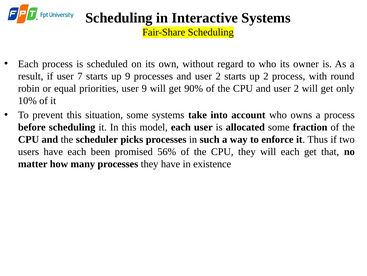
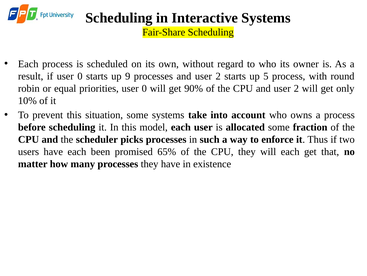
if user 7: 7 -> 0 (80, 76)
up 2: 2 -> 5 (266, 76)
priorities user 9: 9 -> 0 (144, 88)
56%: 56% -> 65% (167, 151)
